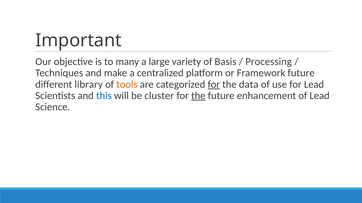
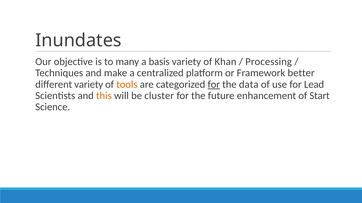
Important: Important -> Inundates (78, 41)
large: large -> basis (159, 62)
Basis: Basis -> Khan (226, 62)
Framework future: future -> better (301, 73)
different library: library -> variety (89, 85)
this colour: blue -> orange (104, 96)
the underline: present -> none (198, 96)
of Lead: Lead -> Start (320, 96)
